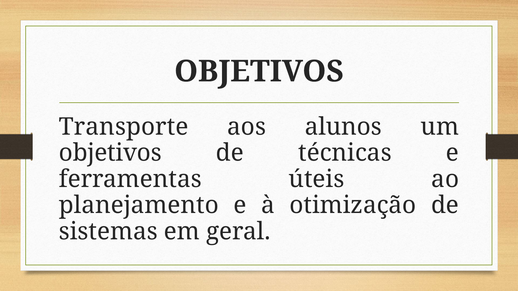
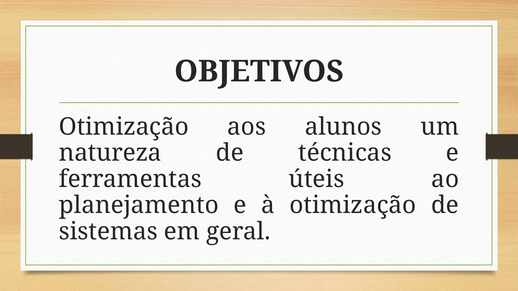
Transporte: Transporte -> Otimização (124, 127)
objetivos: objetivos -> natureza (110, 153)
